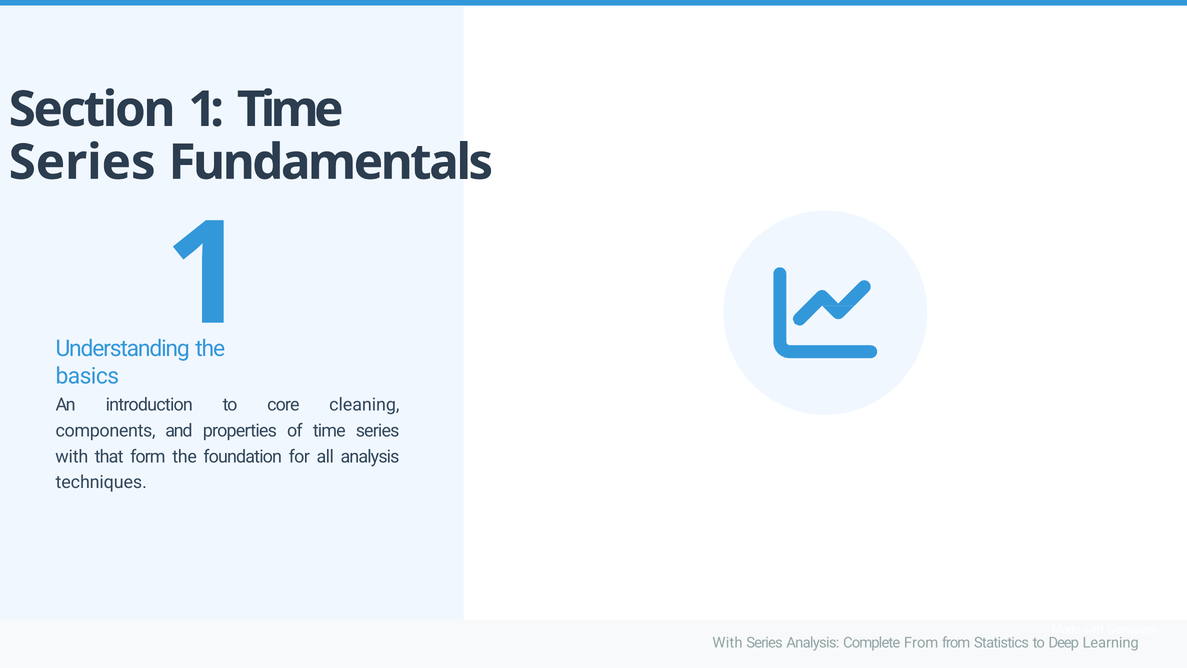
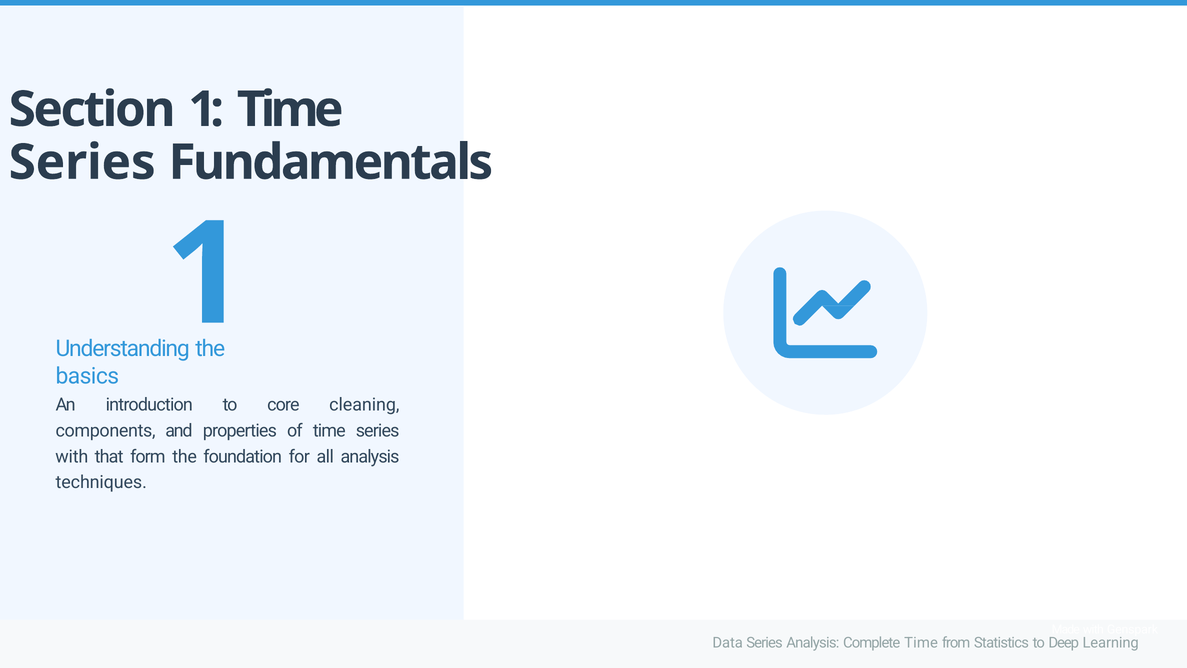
With: With -> Data (728, 642)
Complete From: From -> Time (921, 642)
